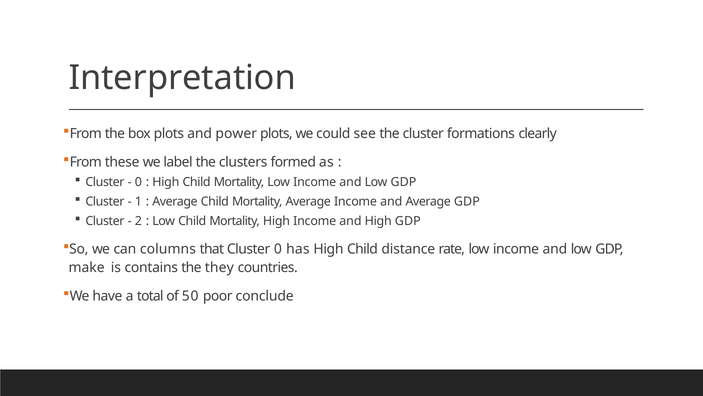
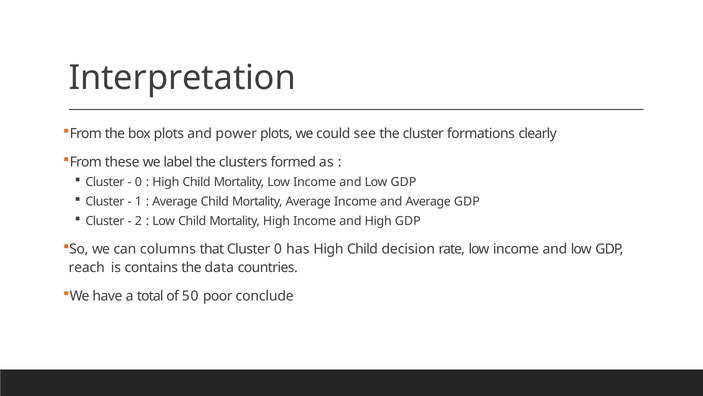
distance: distance -> decision (408, 249)
make: make -> reach (87, 267)
they: they -> data (219, 267)
